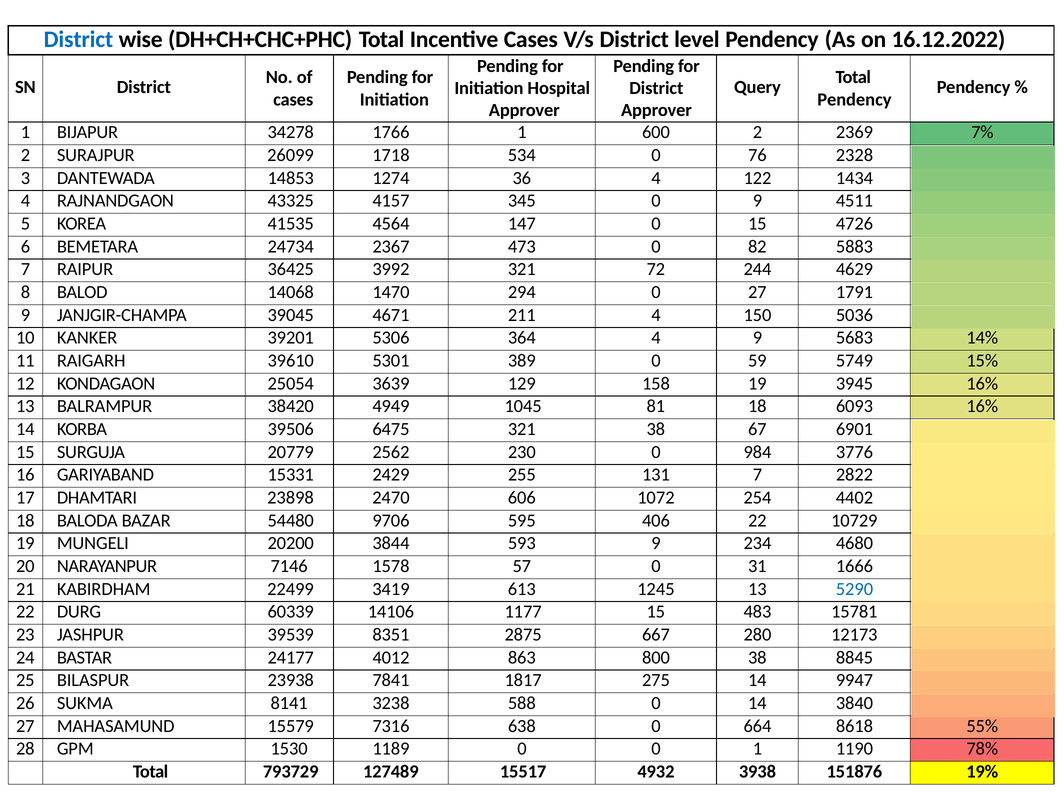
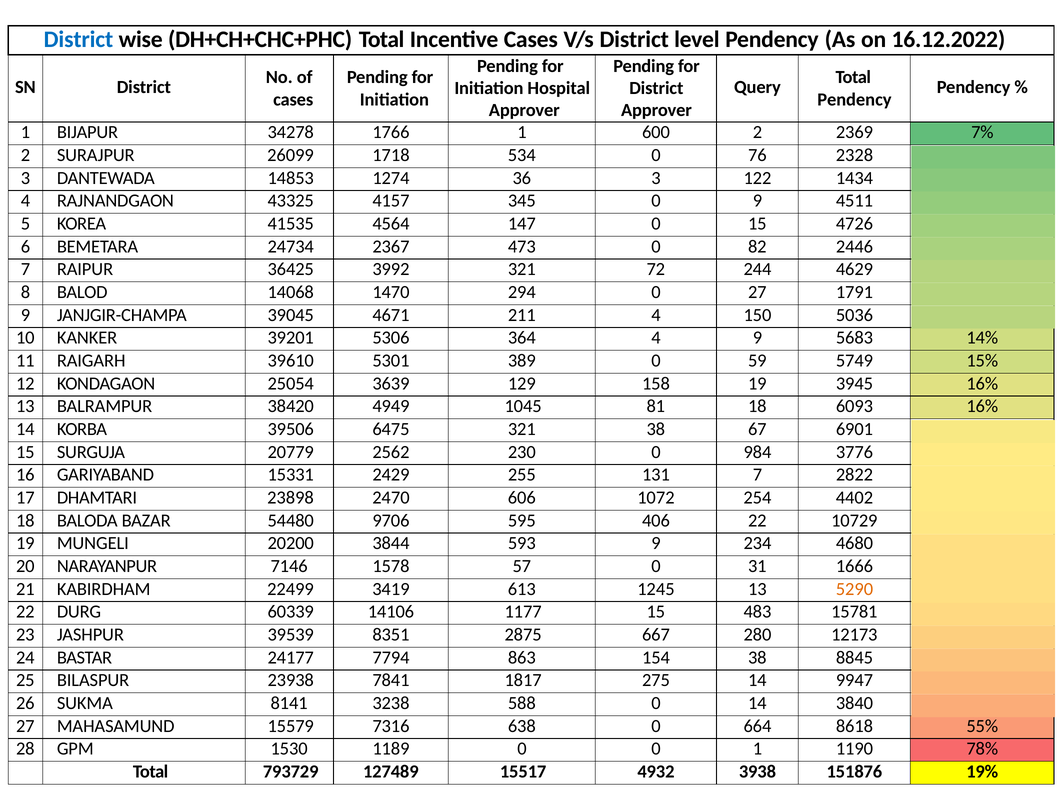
36 4: 4 -> 3 (656, 178)
5883: 5883 -> 2446 (855, 246)
5290 colour: blue -> orange (854, 589)
4012: 4012 -> 7794 (391, 657)
800: 800 -> 154 (656, 657)
